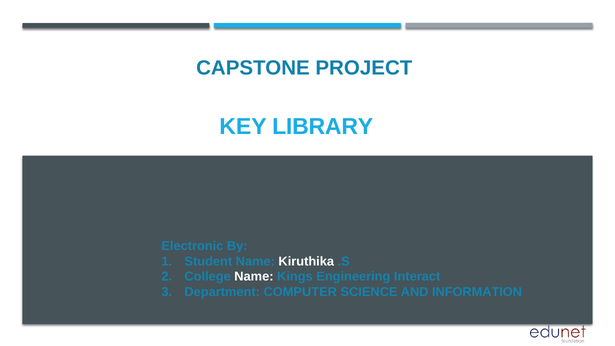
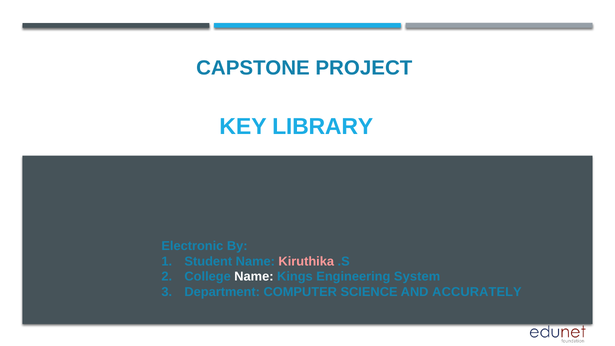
Kiruthika colour: white -> pink (306, 261)
Interact: Interact -> System (417, 277)
INFORMATION: INFORMATION -> ACCURATELY (477, 292)
